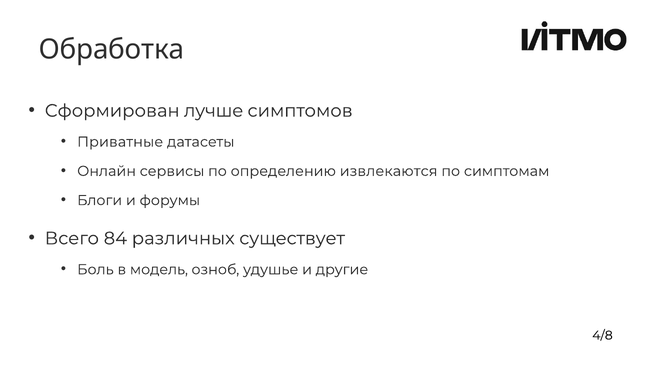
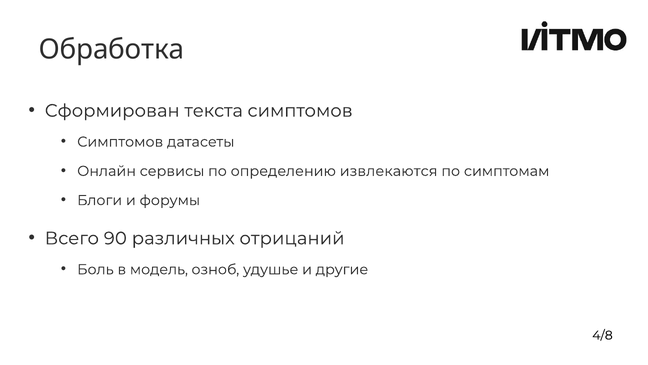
лучше: лучше -> текста (214, 111)
Приватные: Приватные -> Симптомов (120, 142)
84: 84 -> 90 (115, 238)
существует: существует -> отрицаний (292, 238)
